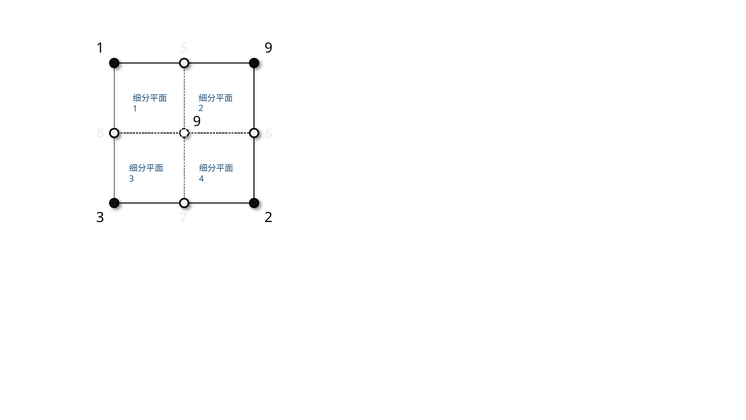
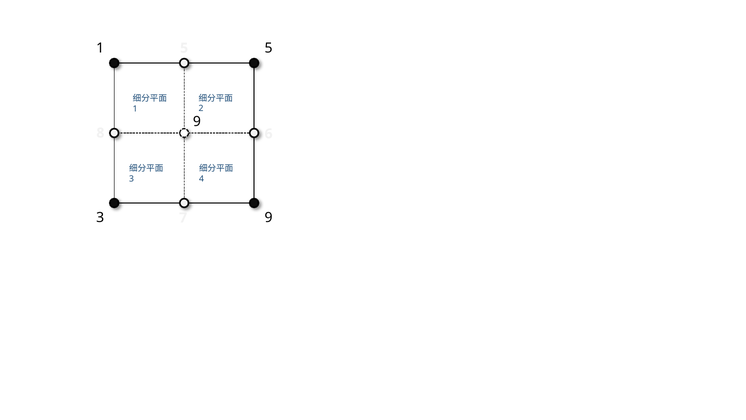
1 9: 9 -> 5 (269, 48)
3 2: 2 -> 9 (269, 218)
